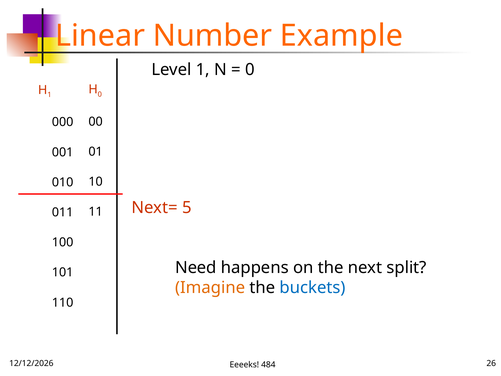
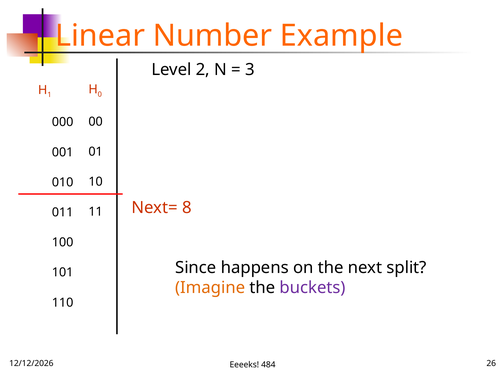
Level 1: 1 -> 2 (203, 70)
0: 0 -> 3 (250, 70)
5: 5 -> 8 (187, 208)
Need: Need -> Since (196, 267)
buckets colour: blue -> purple (312, 287)
